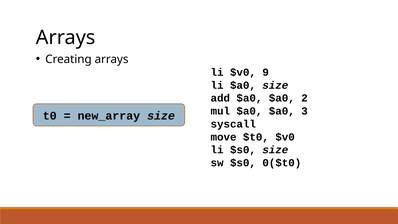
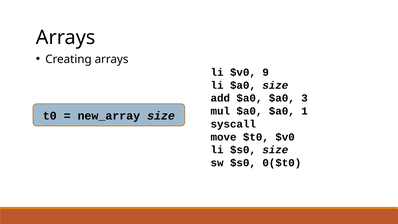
2: 2 -> 3 (304, 98)
3: 3 -> 1 (304, 111)
